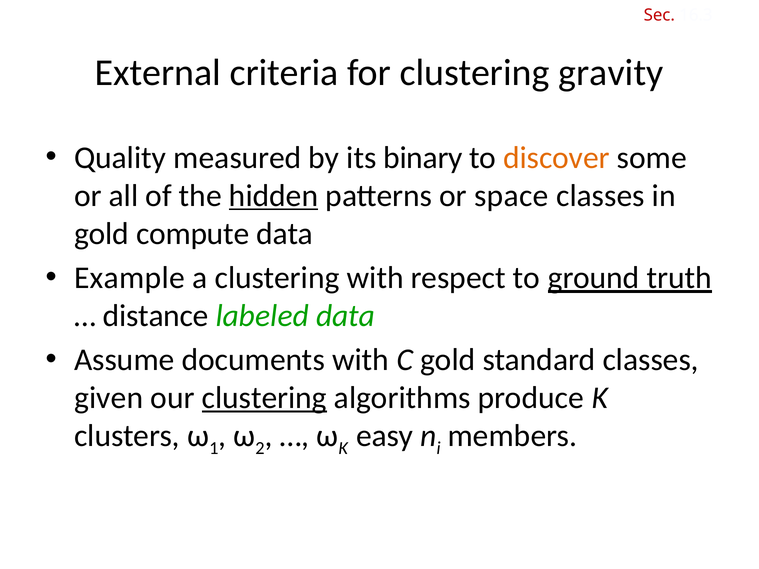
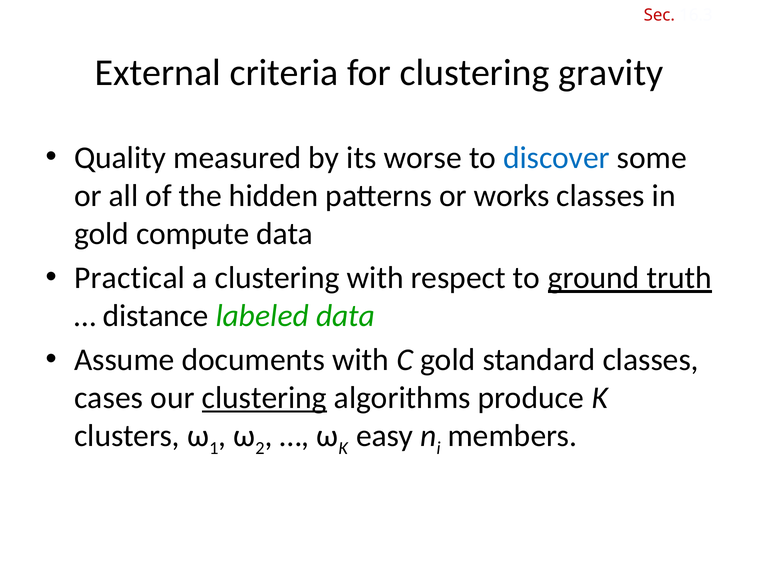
binary: binary -> worse (423, 158)
discover colour: orange -> blue (556, 158)
hidden underline: present -> none (274, 196)
space: space -> works (512, 196)
Example: Example -> Practical (130, 278)
given: given -> cases (109, 398)
